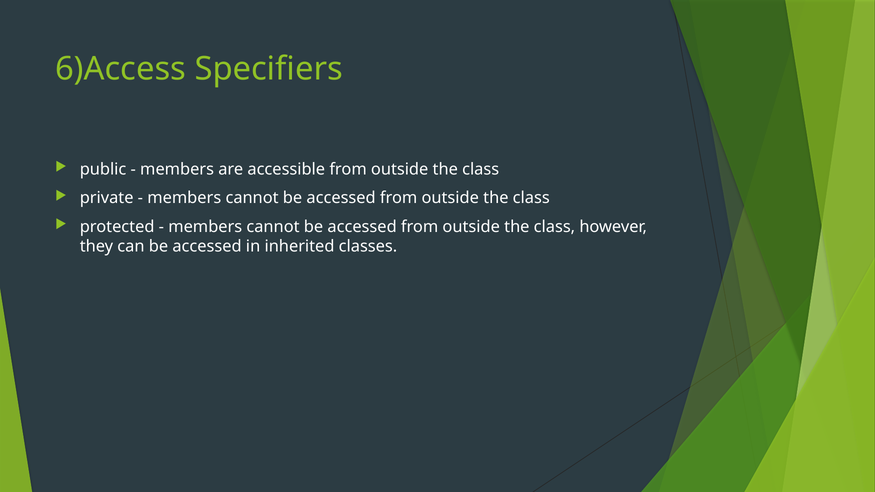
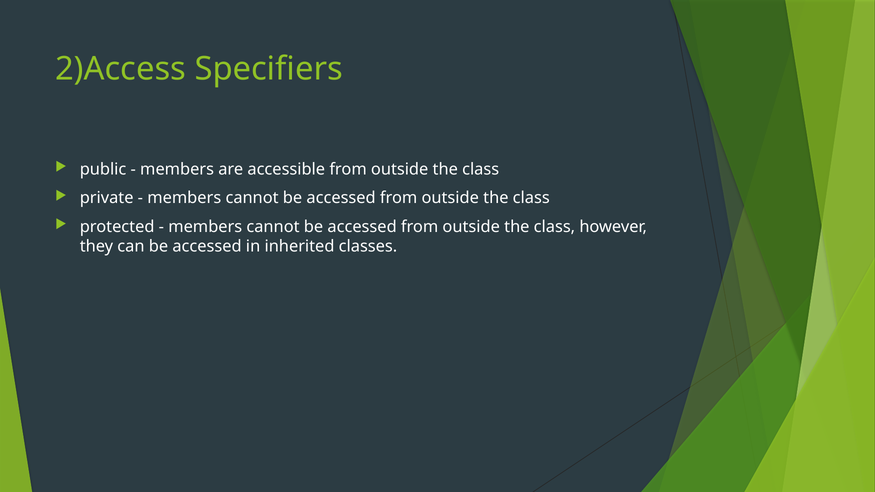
6)Access: 6)Access -> 2)Access (121, 69)
